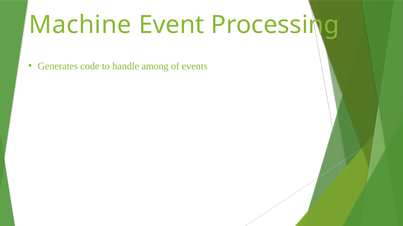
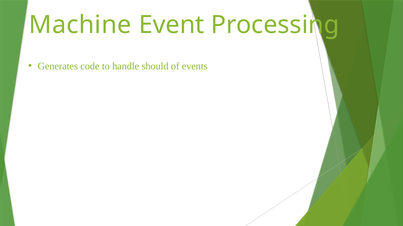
among: among -> should (155, 66)
